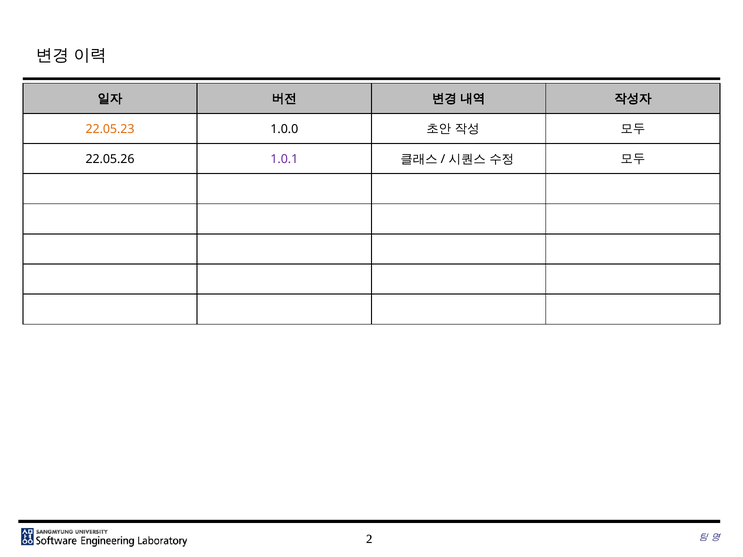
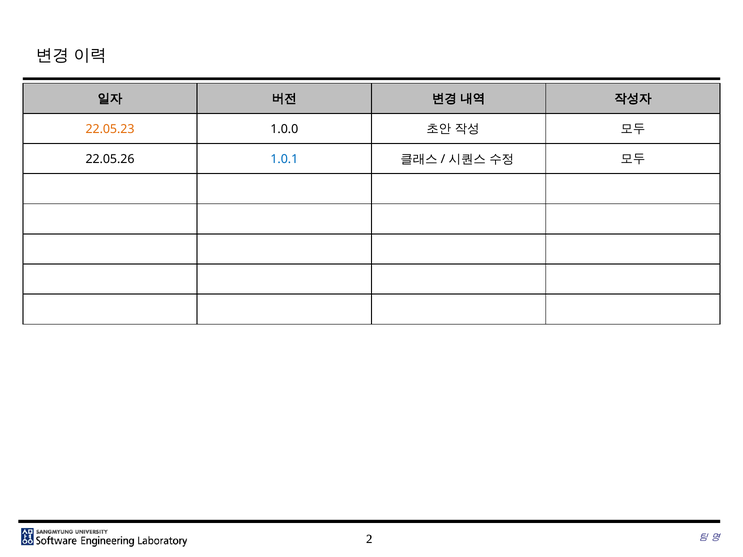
1.0.1 colour: purple -> blue (284, 159)
